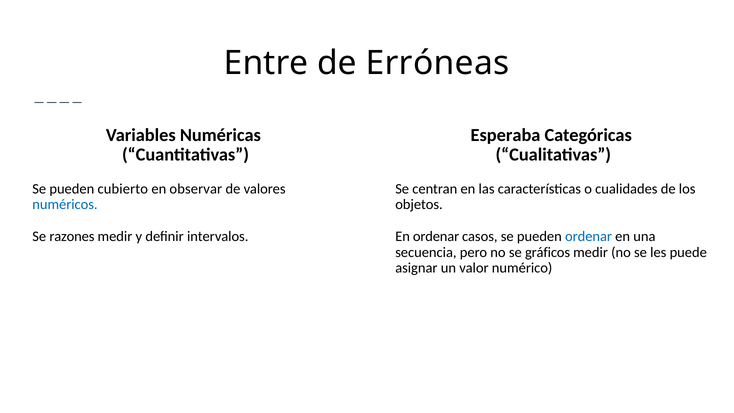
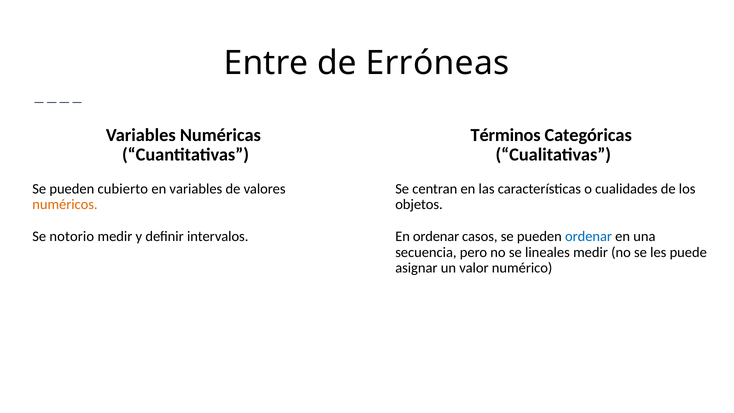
Esperaba: Esperaba -> Términos (506, 135)
en observar: observar -> variables (196, 189)
numéricos colour: blue -> orange (65, 205)
razones: razones -> notorio (72, 237)
gráficos: gráficos -> lineales (547, 252)
